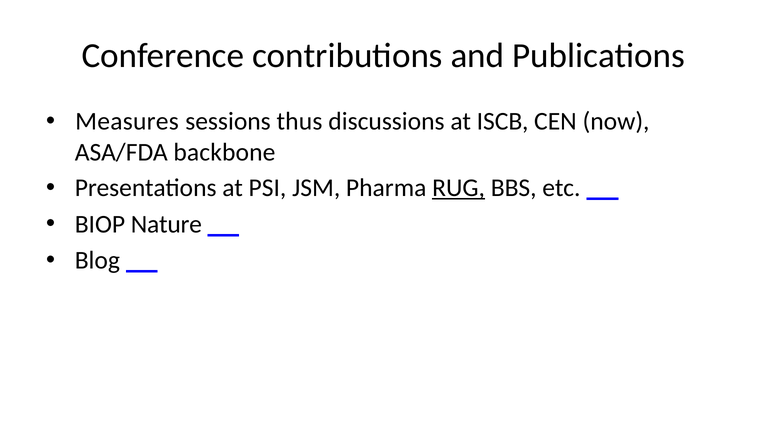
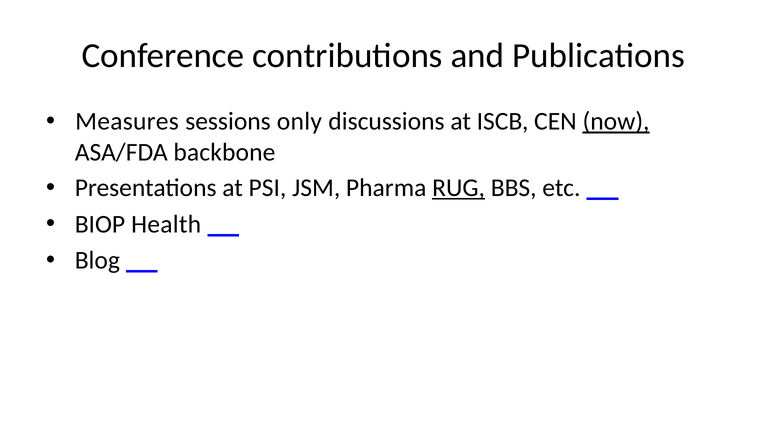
thus: thus -> only (299, 122)
now underline: none -> present (616, 122)
Nature: Nature -> Health (166, 224)
